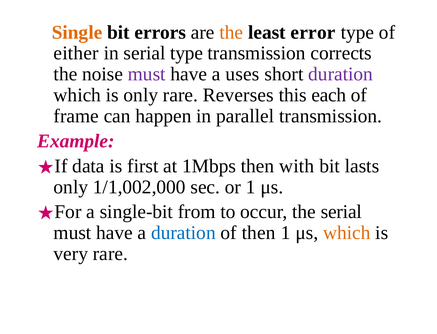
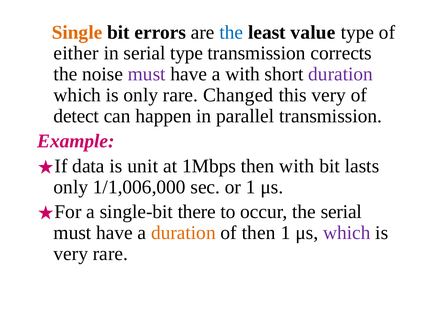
the colour: orange -> blue (231, 32)
error: error -> value (313, 32)
a uses: uses -> with (243, 74)
Reverses: Reverses -> Changed (238, 95)
this each: each -> very (329, 95)
frame: frame -> detect (76, 116)
first: first -> unit (143, 166)
1/1,002,000: 1/1,002,000 -> 1/1,006,000 (139, 187)
from: from -> there (197, 212)
duration colour: blue -> orange (183, 233)
which colour: orange -> purple (347, 233)
